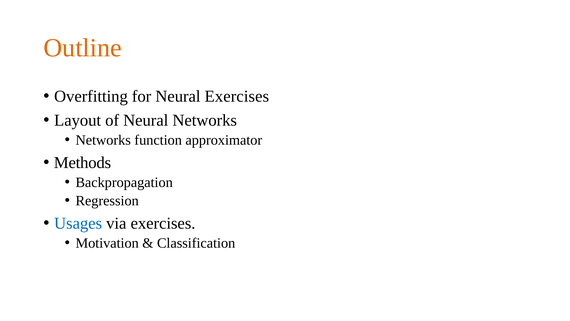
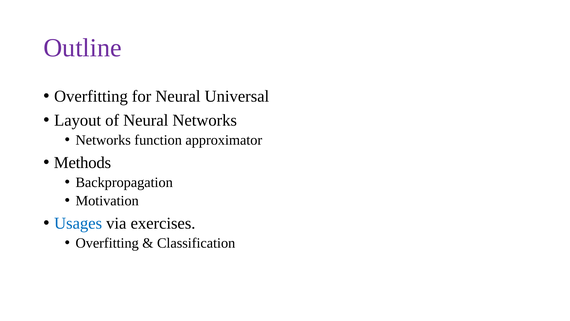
Outline colour: orange -> purple (83, 48)
Neural Exercises: Exercises -> Universal (237, 96)
Regression: Regression -> Motivation (107, 201)
Motivation: Motivation -> Overfitting (107, 243)
